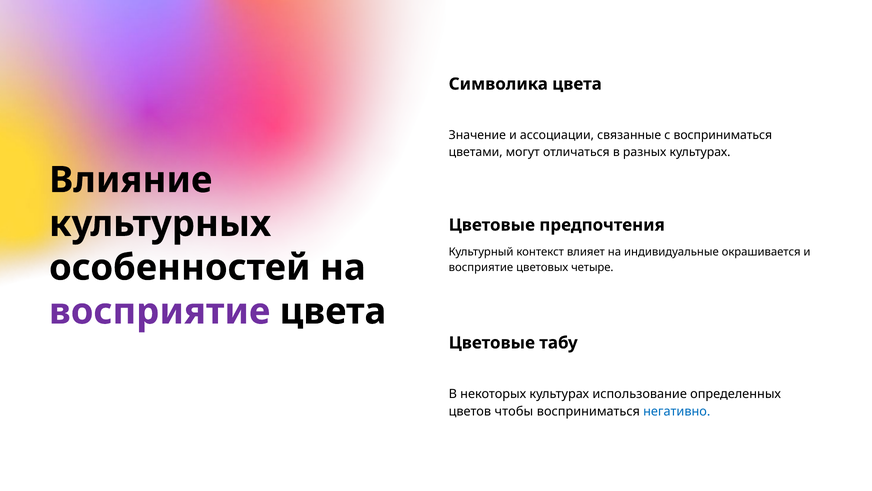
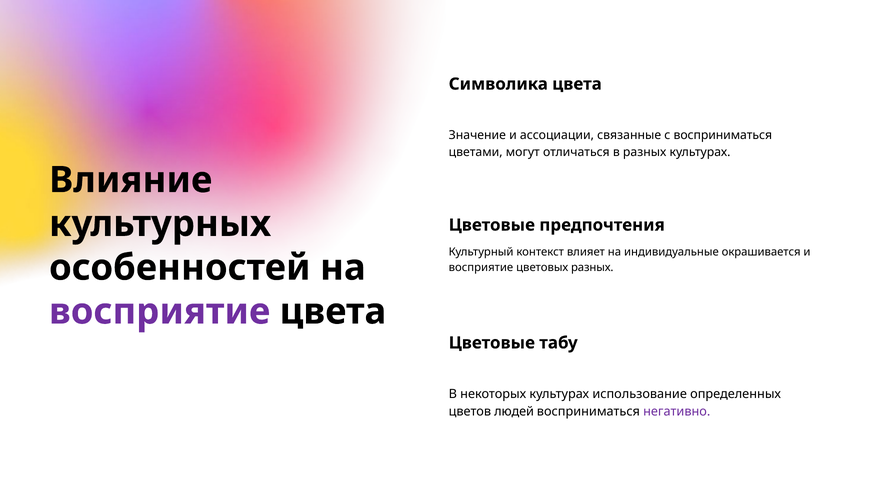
цветовых четыре: четыре -> разных (592, 267)
чтобы: чтобы -> людей (514, 411)
негативно colour: blue -> purple (677, 411)
